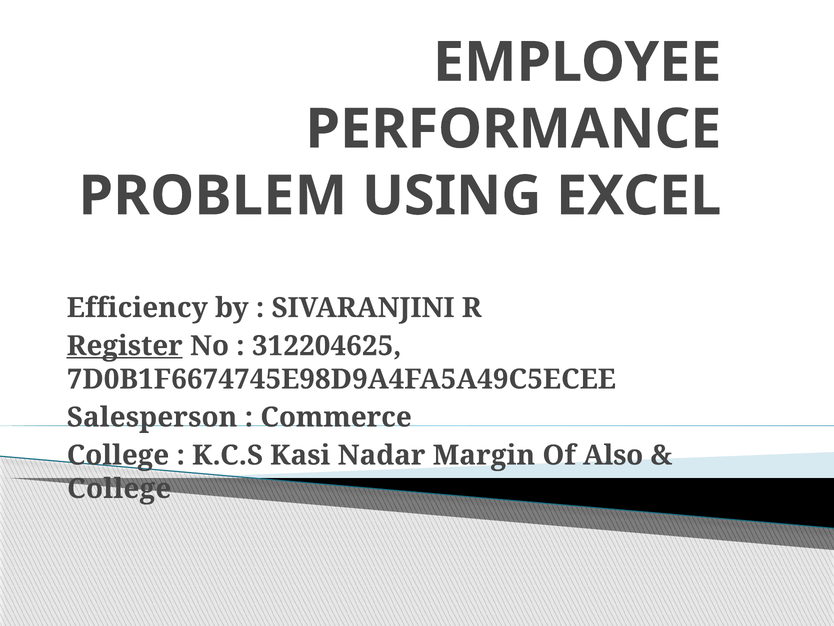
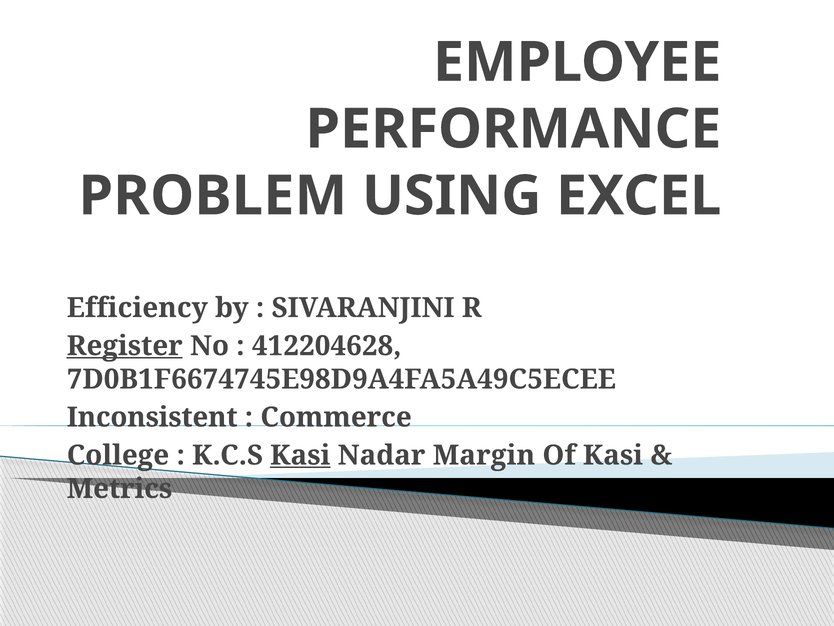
312204625: 312204625 -> 412204628 (327, 346)
Salesperson: Salesperson -> Inconsistent (152, 417)
Kasi underline: none -> present (300, 455)
Of Also: Also -> Kasi (613, 455)
College: College -> Metrics (119, 488)
